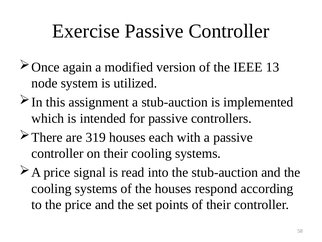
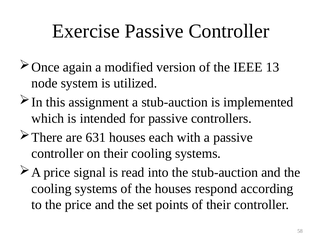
319: 319 -> 631 (96, 137)
